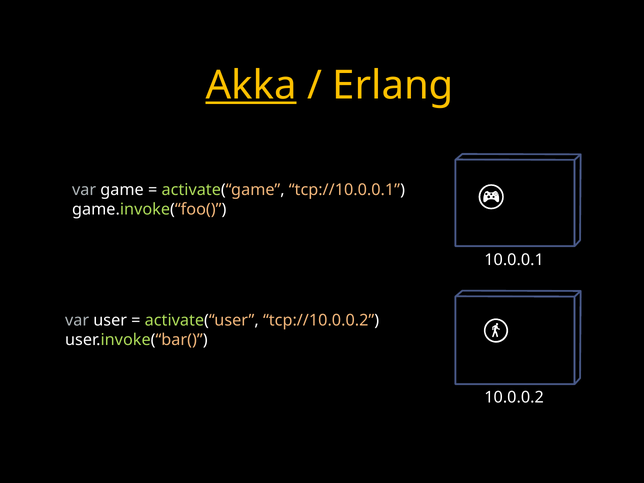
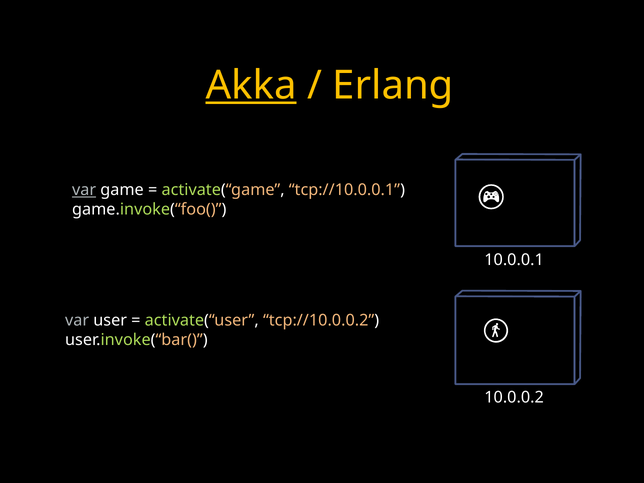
var underline: none -> present (84, 190)
